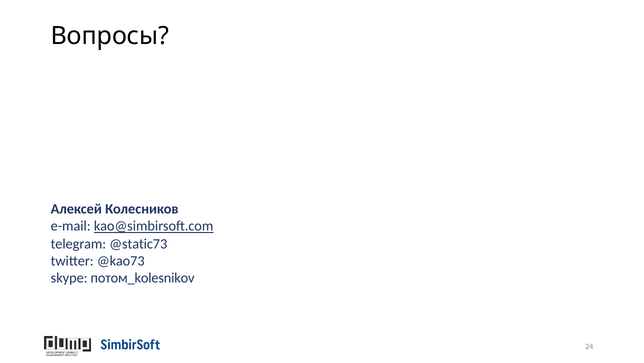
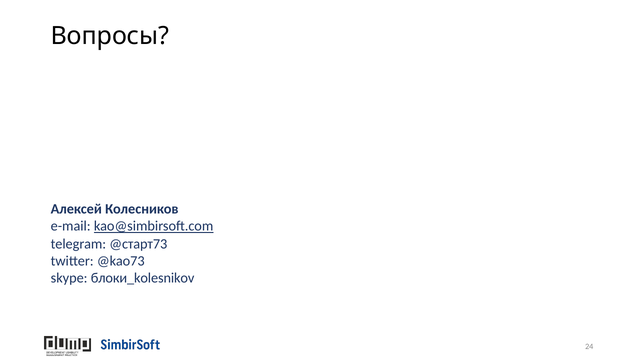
@static73: @static73 -> @старт73 (138, 243)
потом_kolesnikov: потом_kolesnikov -> блоки_kolesnikov (143, 278)
